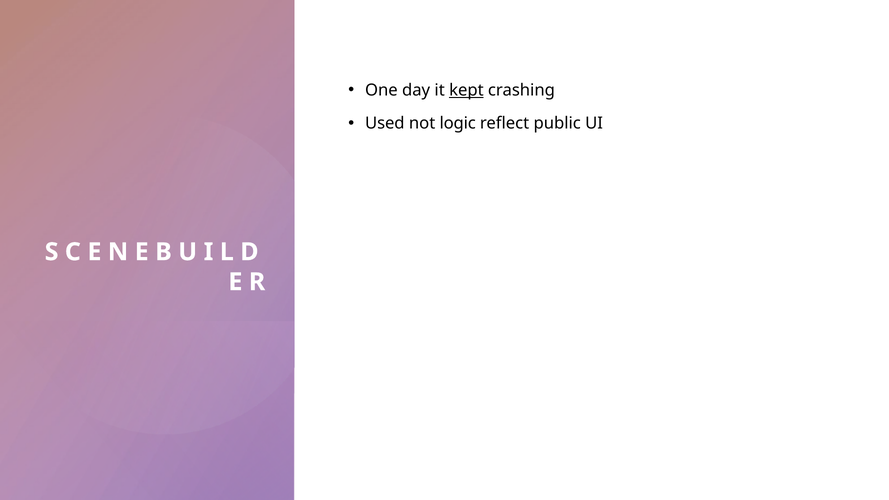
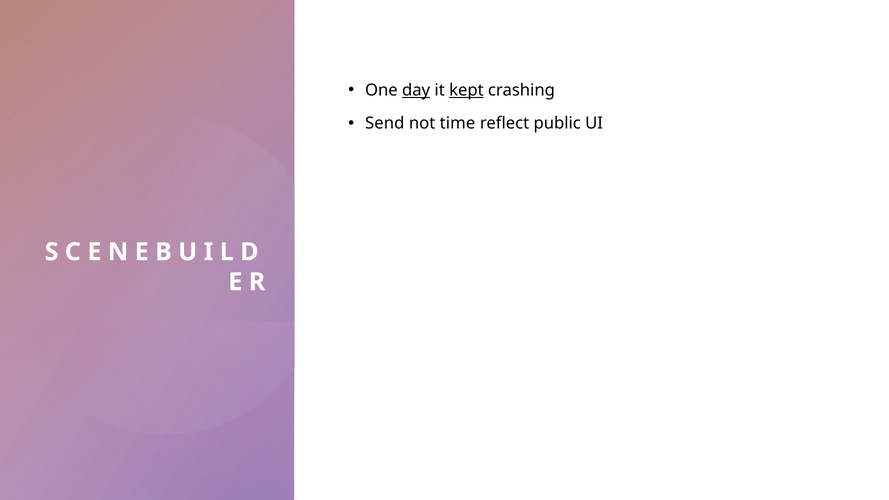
day underline: none -> present (416, 90)
Used: Used -> Send (385, 123)
logic: logic -> time (458, 123)
